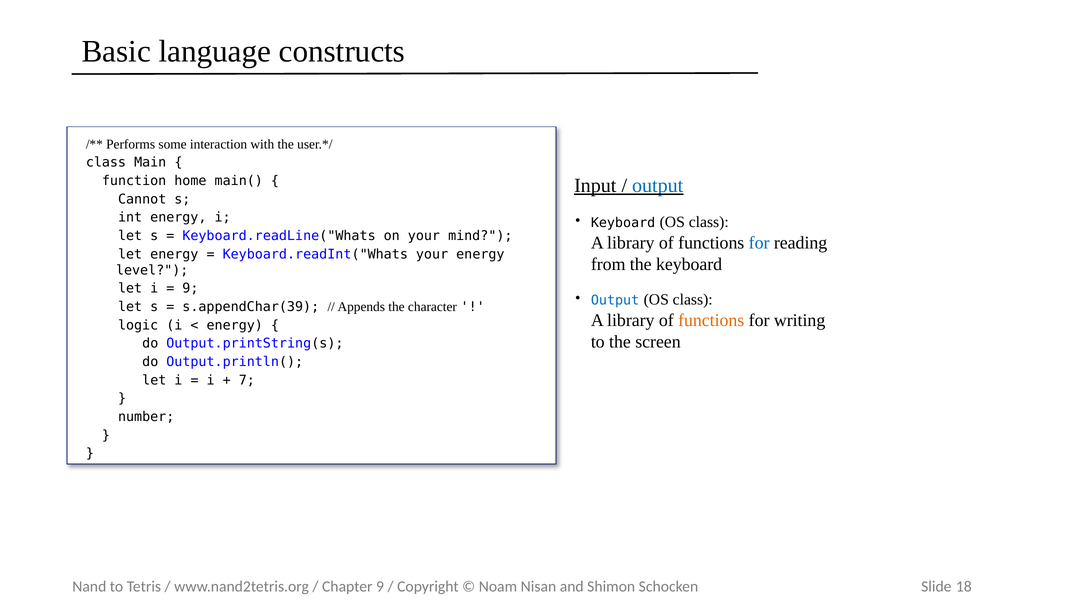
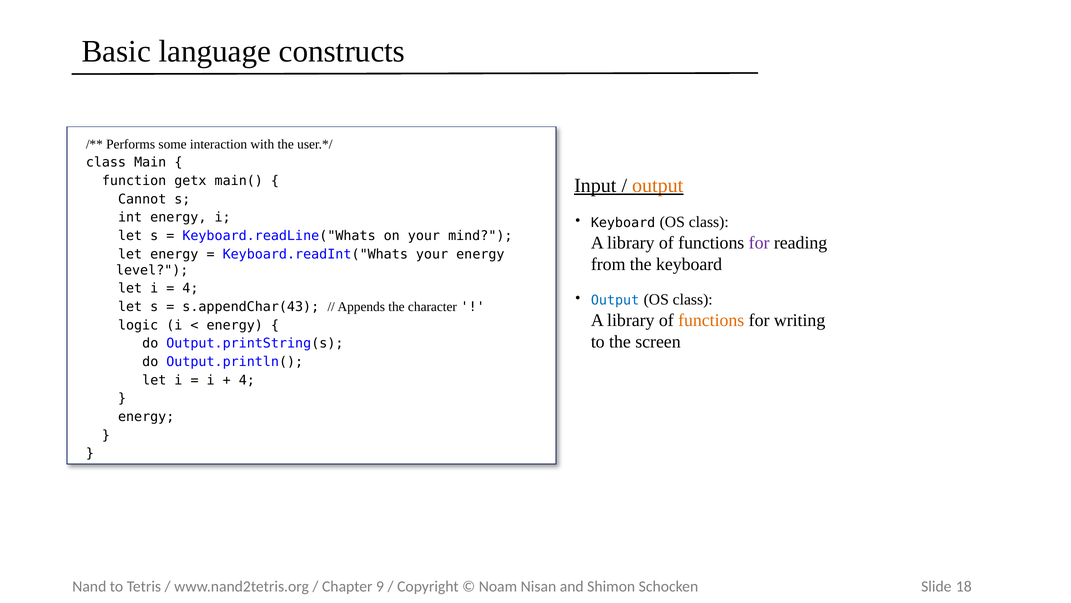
home: home -> getx (190, 181)
output colour: blue -> orange (658, 185)
for colour: blue -> purple (759, 243)
9: 9 -> 4 (190, 288)
s.appendChar(39: s.appendChar(39 -> s.appendChar(43 (251, 307)
7: 7 -> 4 (247, 380)
number: number -> energy (146, 416)
